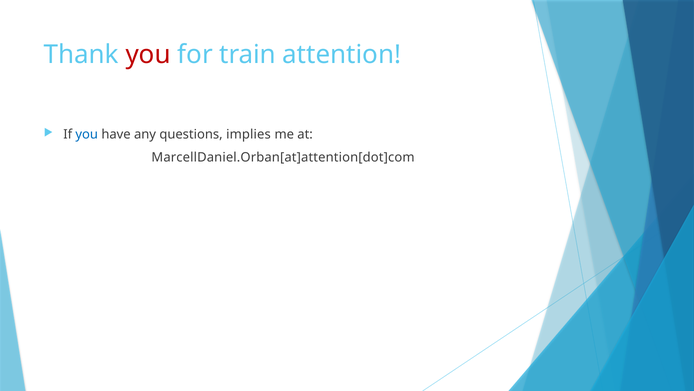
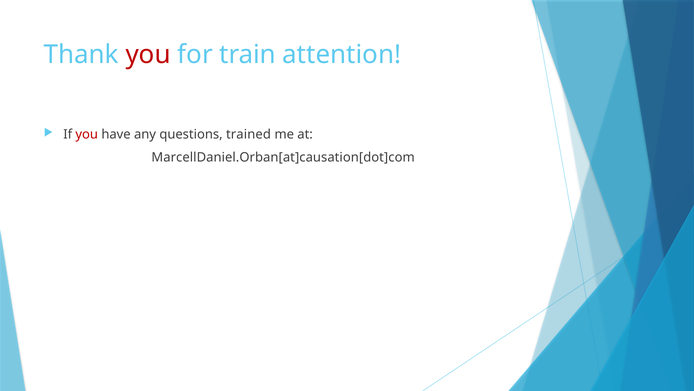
you colour: blue -> red (87, 134)
implies: implies -> trained (248, 134)
MarcellDaniel.Orban[at]attention[dot]com: MarcellDaniel.Orban[at]attention[dot]com -> MarcellDaniel.Orban[at]causation[dot]com (283, 157)
